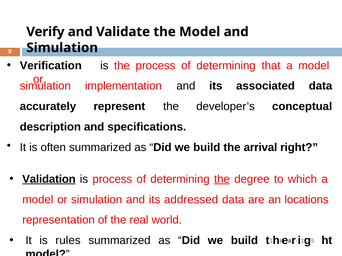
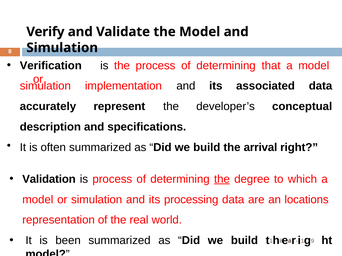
Validation underline: present -> none (49, 179)
addressed: addressed -> processing (191, 200)
rules: rules -> been (68, 241)
